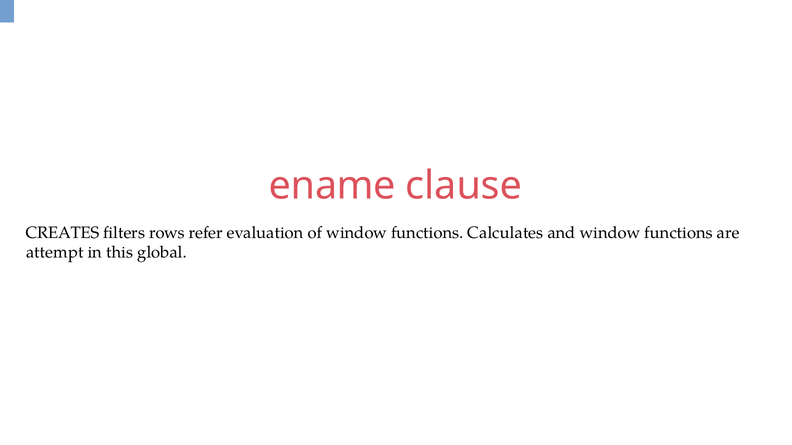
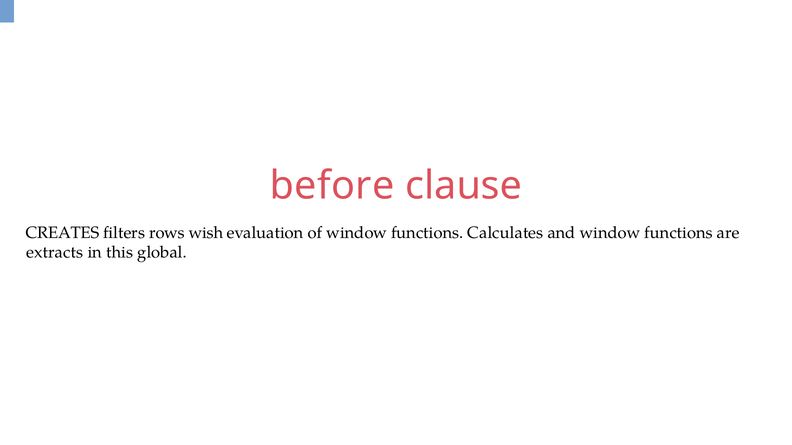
ename: ename -> before (332, 186)
refer: refer -> wish (206, 233)
attempt: attempt -> extracts (55, 253)
